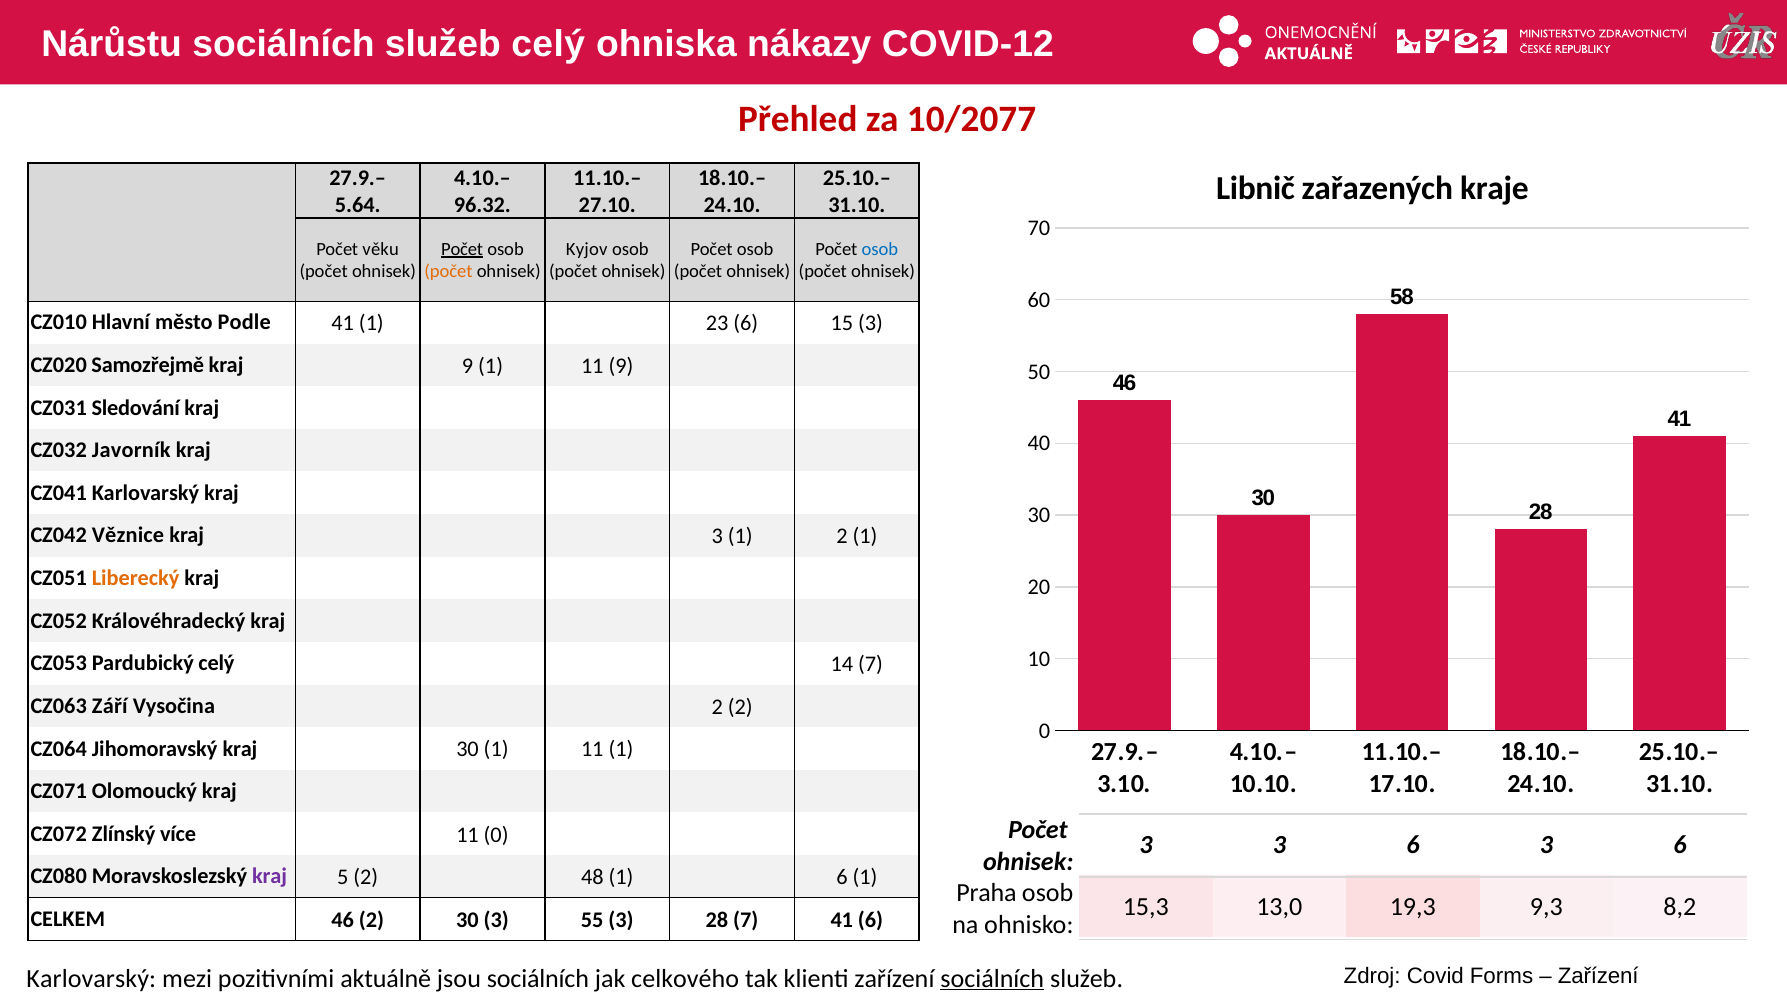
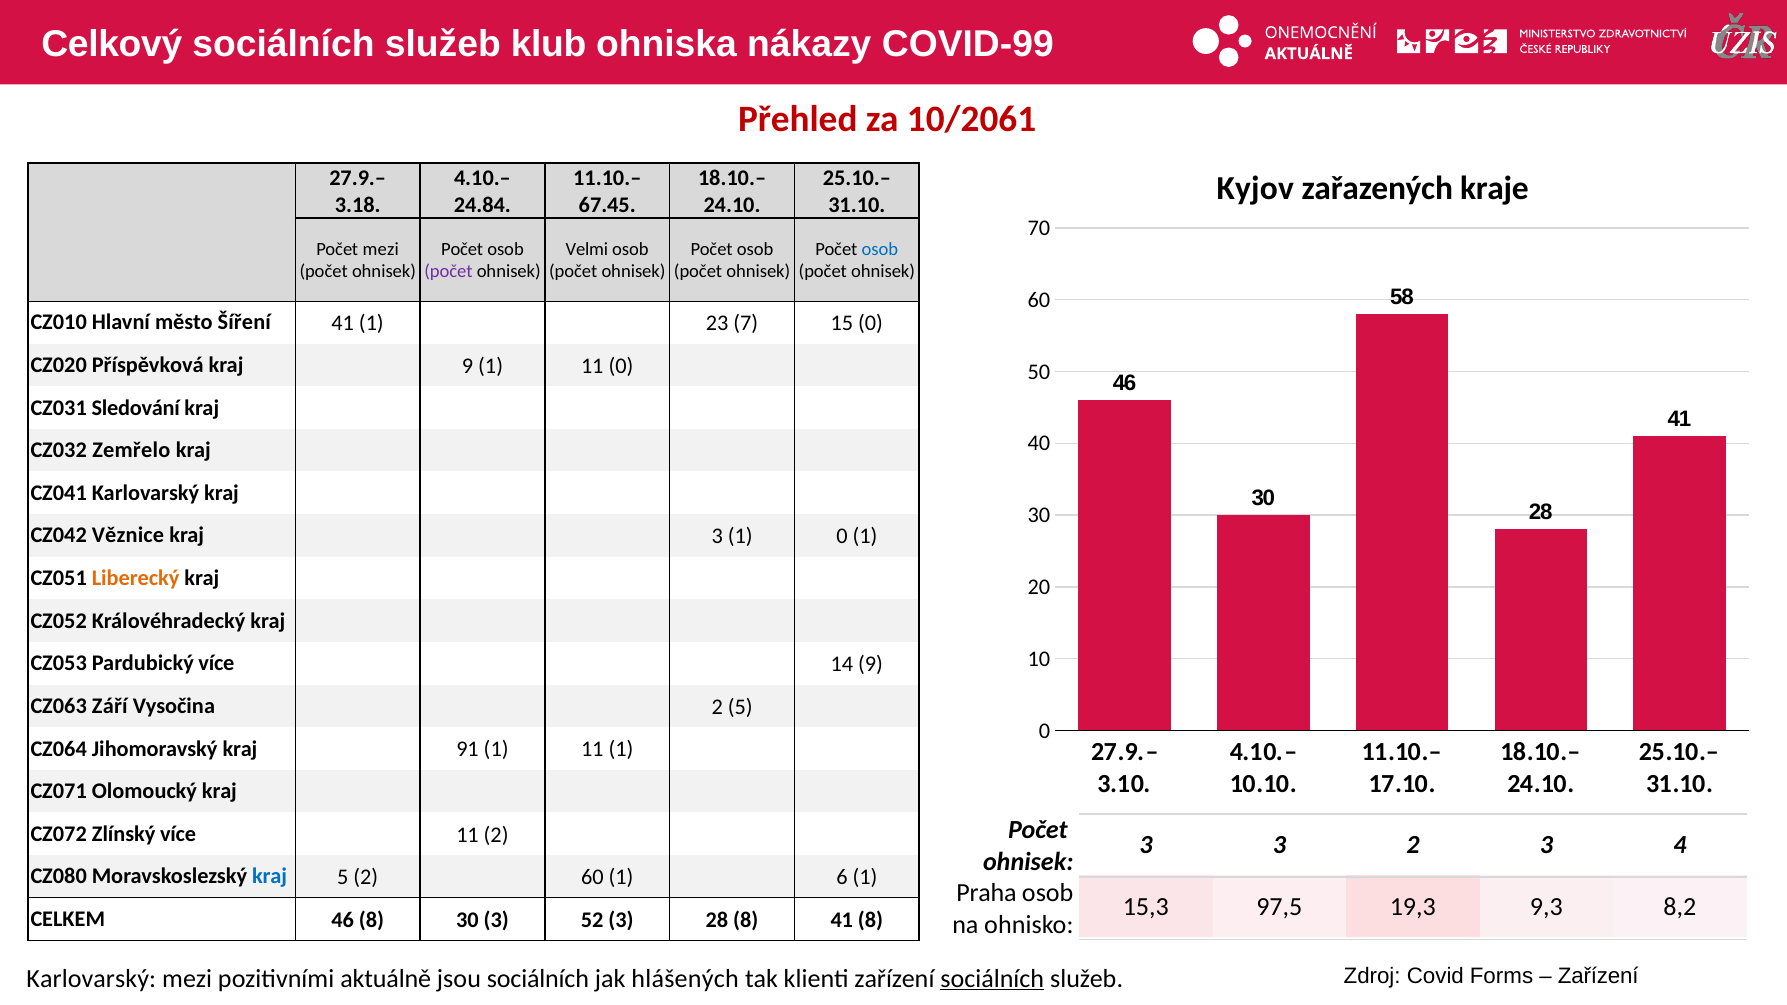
Nárůstu: Nárůstu -> Celkový (112, 44)
služeb celý: celý -> klub (549, 44)
COVID-12: COVID-12 -> COVID-99 (968, 44)
10/2077: 10/2077 -> 10/2061 (972, 120)
Libnič: Libnič -> Kyjov (1255, 188)
5.64: 5.64 -> 3.18 (358, 205)
96.32: 96.32 -> 24.84 (482, 205)
27.10: 27.10 -> 67.45 (607, 205)
Počet věku: věku -> mezi (381, 249)
Počet underline: present -> none (462, 249)
Kyjov: Kyjov -> Velmi (587, 249)
počet colour: orange -> purple (448, 272)
Podle: Podle -> Šíření (244, 323)
23 6: 6 -> 7 (746, 323)
15 3: 3 -> 0 (870, 323)
Samozřejmě: Samozřejmě -> Příspěvková (148, 365)
11 9: 9 -> 0 (621, 366)
Javorník: Javorník -> Zemřelo (131, 450)
1 2: 2 -> 0 (842, 536)
Pardubický celý: celý -> více (216, 664)
14 7: 7 -> 9 (870, 664)
2 2: 2 -> 5 (740, 707)
kraj 30: 30 -> 91 (468, 750)
11 0: 0 -> 2 (496, 835)
3 3 6: 6 -> 2 (1413, 845)
6: 6 -> 4 (1680, 845)
kraj colour: purple -> blue (270, 877)
2 48: 48 -> 60 (592, 877)
13,0: 13,0 -> 97,5 (1279, 907)
46 2: 2 -> 8 (371, 920)
55: 55 -> 52 (592, 920)
28 7: 7 -> 8 (746, 920)
41 6: 6 -> 8 (871, 920)
celkového: celkového -> hlášených (685, 979)
